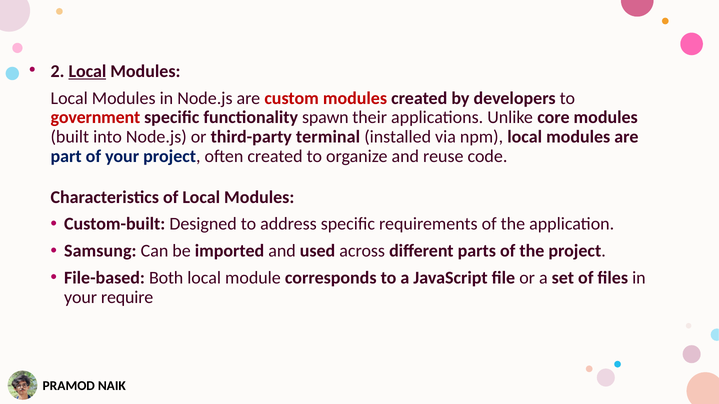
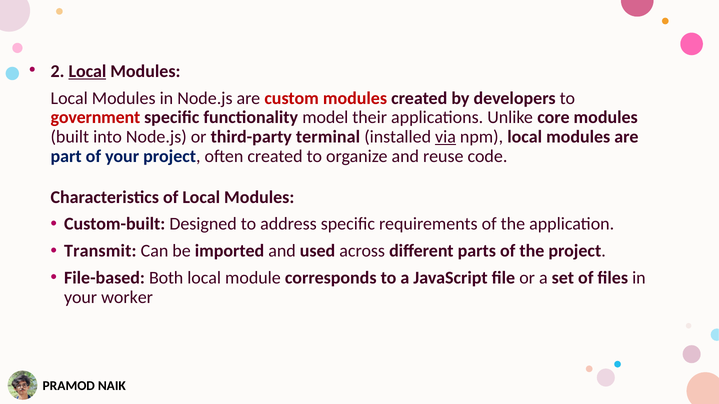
spawn: spawn -> model (325, 118)
via underline: none -> present (446, 137)
Samsung: Samsung -> Transmit (100, 251)
require: require -> worker (127, 297)
